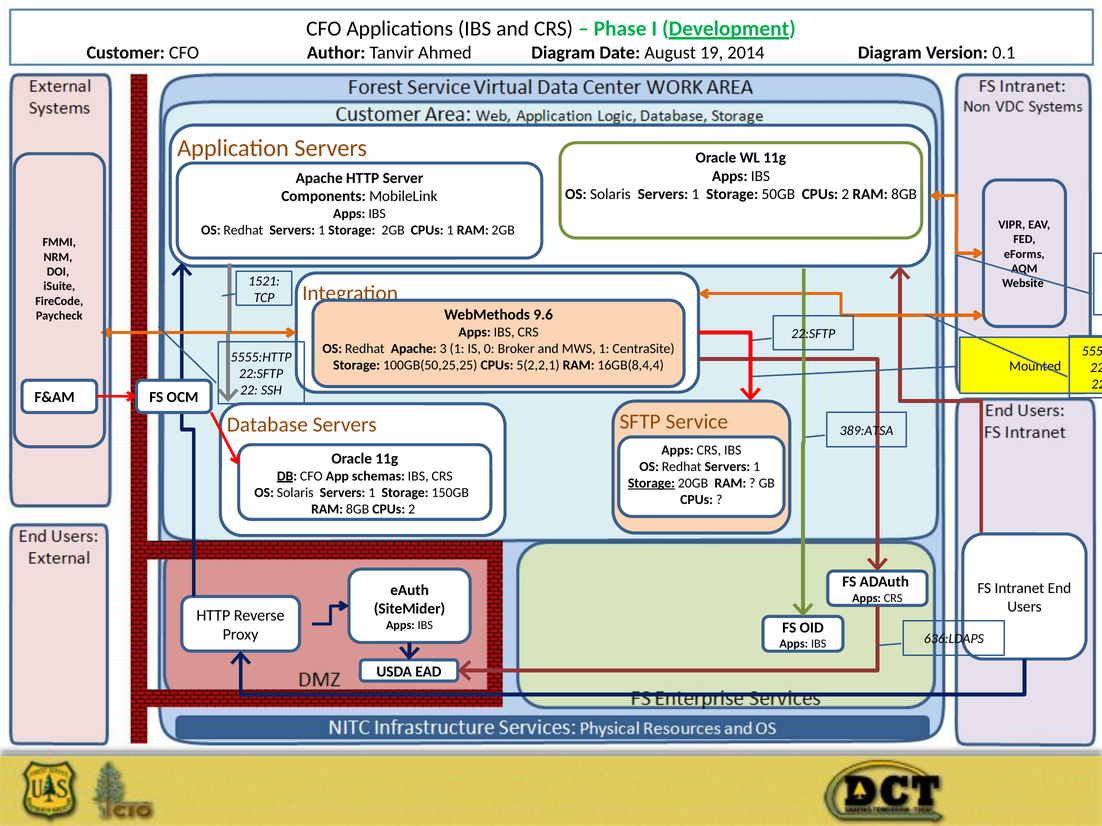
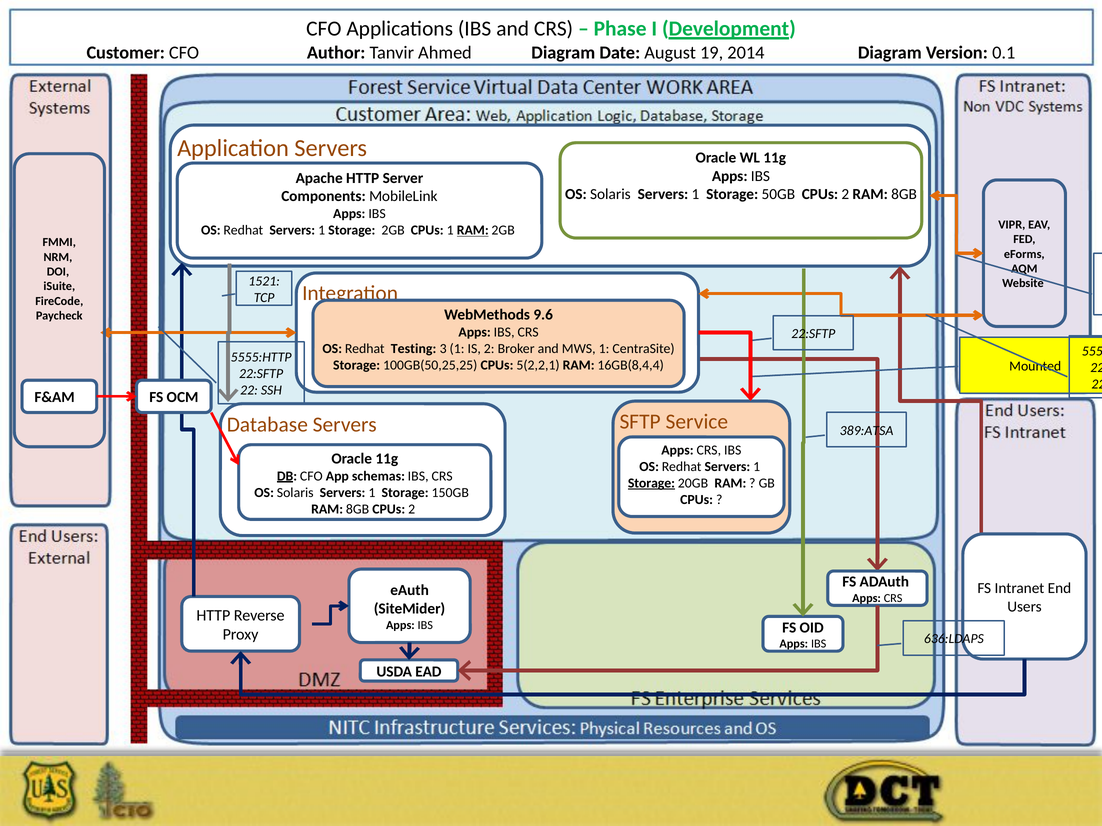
RAM underline: none -> present (473, 230)
Redhat Apache: Apache -> Testing (414, 349)
IS 0: 0 -> 2 (489, 349)
